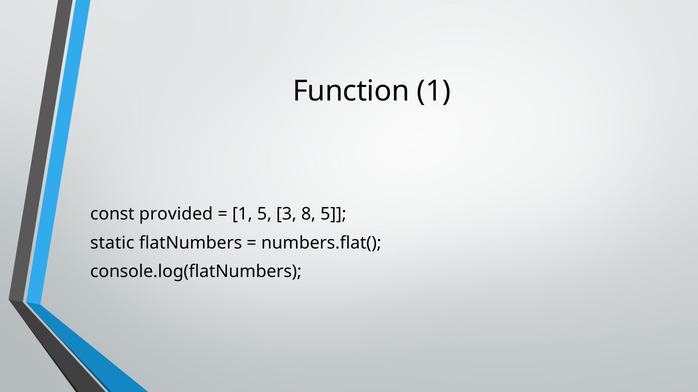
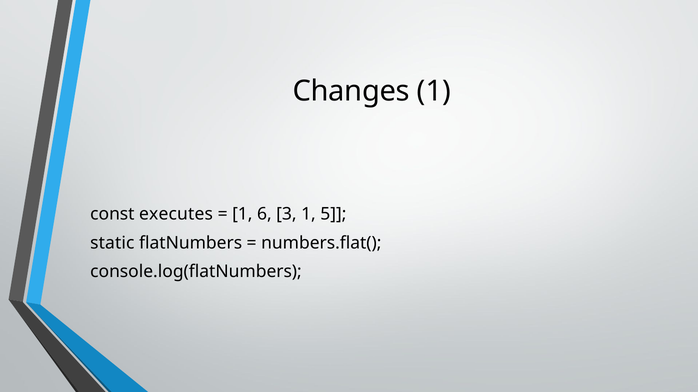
Function: Function -> Changes (351, 91)
provided: provided -> executes (176, 215)
1 5: 5 -> 6 (264, 215)
3 8: 8 -> 1 (308, 215)
